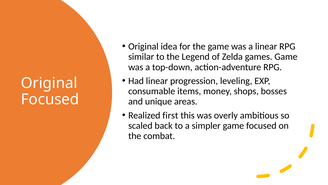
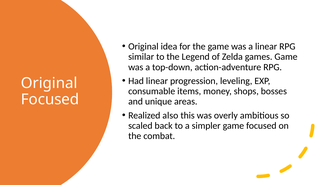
first: first -> also (170, 115)
